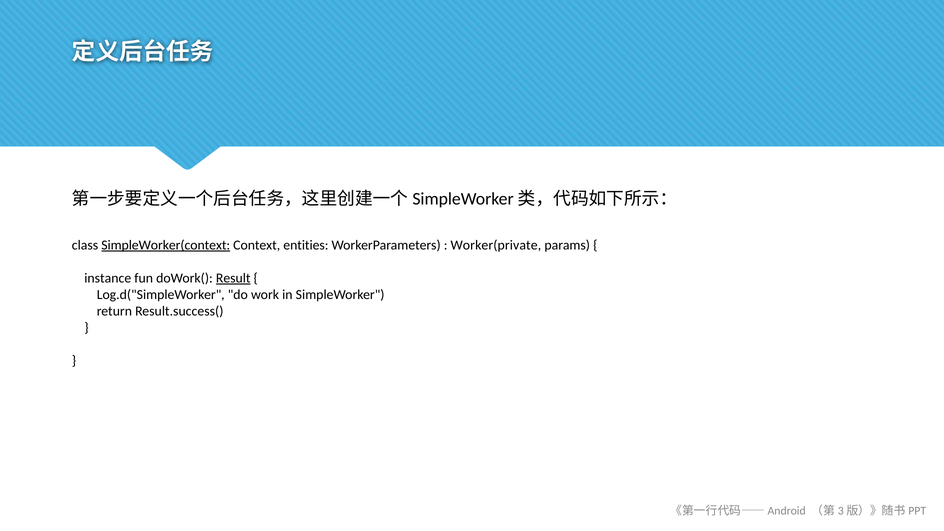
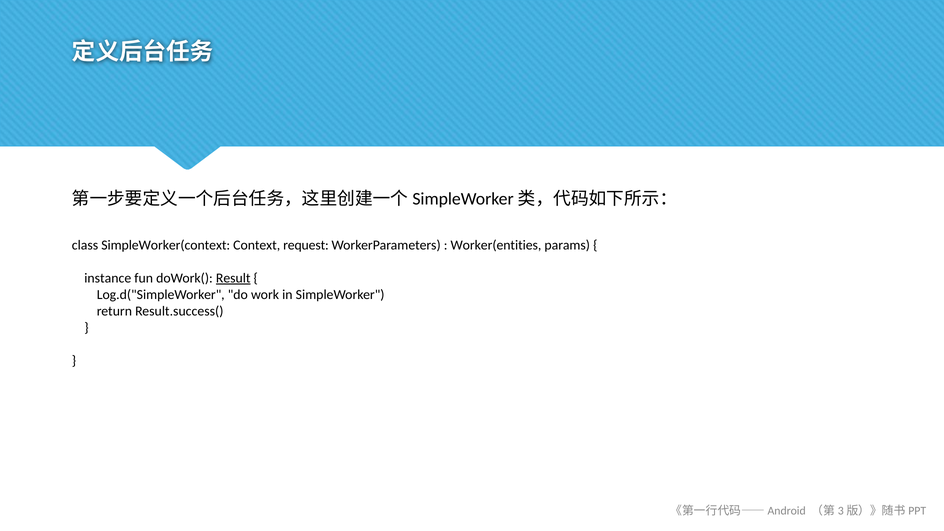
SimpleWorker(context underline: present -> none (166, 245)
entities: entities -> request (306, 245)
Worker(private: Worker(private -> Worker(entities (496, 245)
